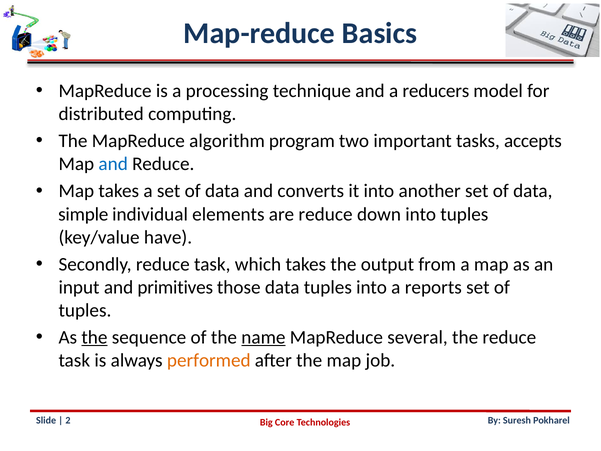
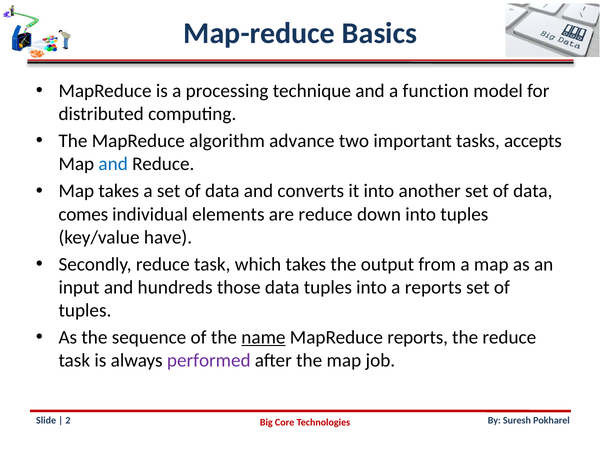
reducers: reducers -> function (436, 91)
program: program -> advance (302, 141)
simple: simple -> comes (83, 214)
primitives: primitives -> hundreds (175, 287)
the underline: present -> none (94, 337)
MapReduce several: several -> reports (418, 337)
performed colour: orange -> purple (209, 360)
